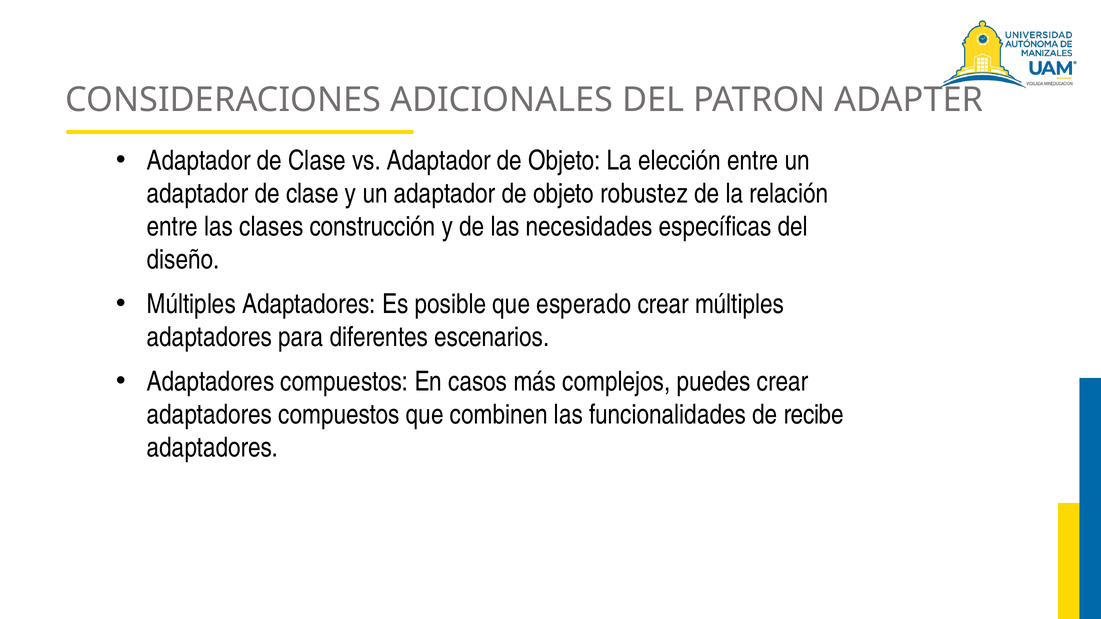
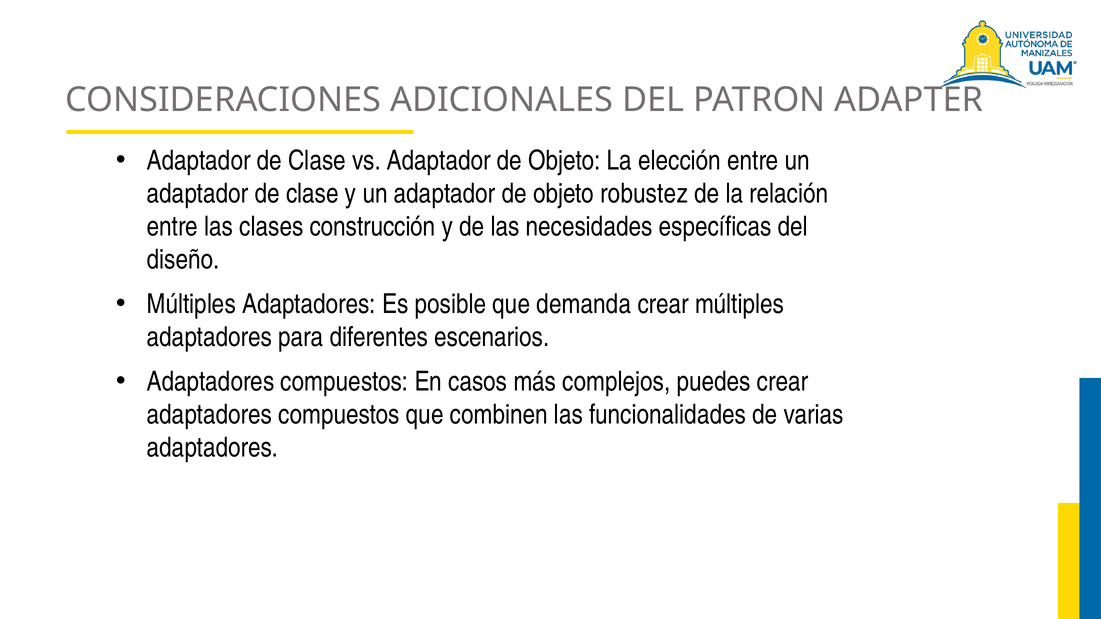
esperado: esperado -> demanda (584, 304)
recibe: recibe -> varias (814, 415)
